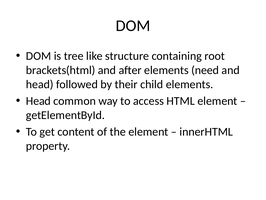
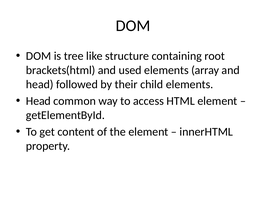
after: after -> used (130, 70)
need: need -> array (205, 70)
